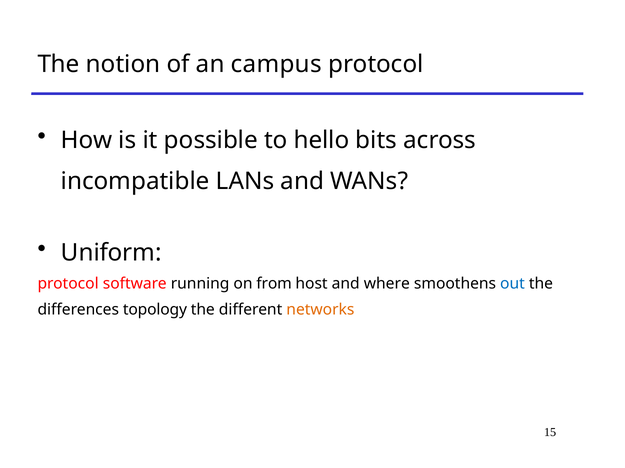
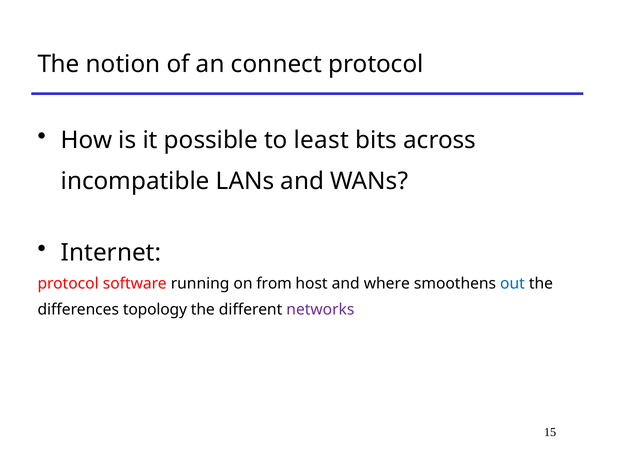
campus: campus -> connect (276, 64)
hello: hello -> least (321, 140)
Uniform: Uniform -> Internet (111, 253)
networks colour: orange -> purple (320, 310)
